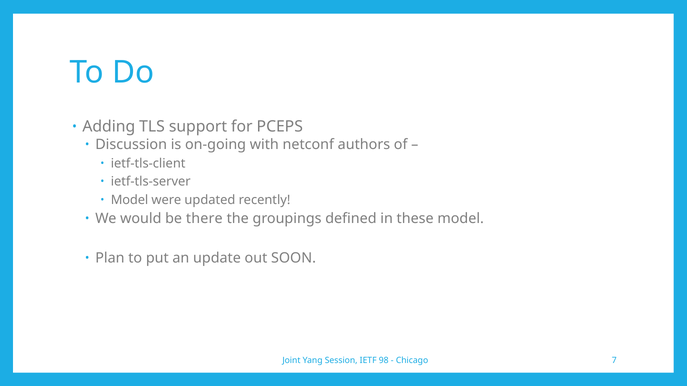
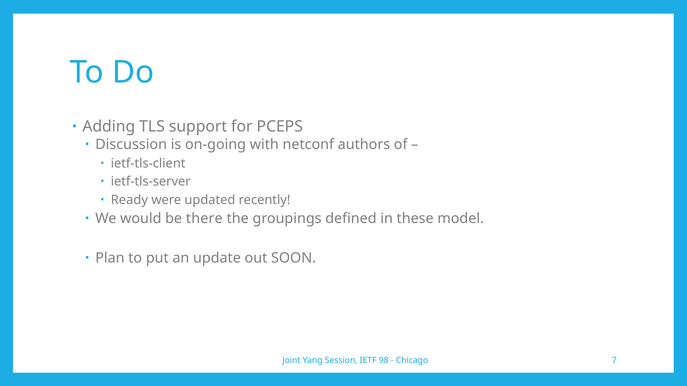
Model: Model -> Ready (129, 200)
